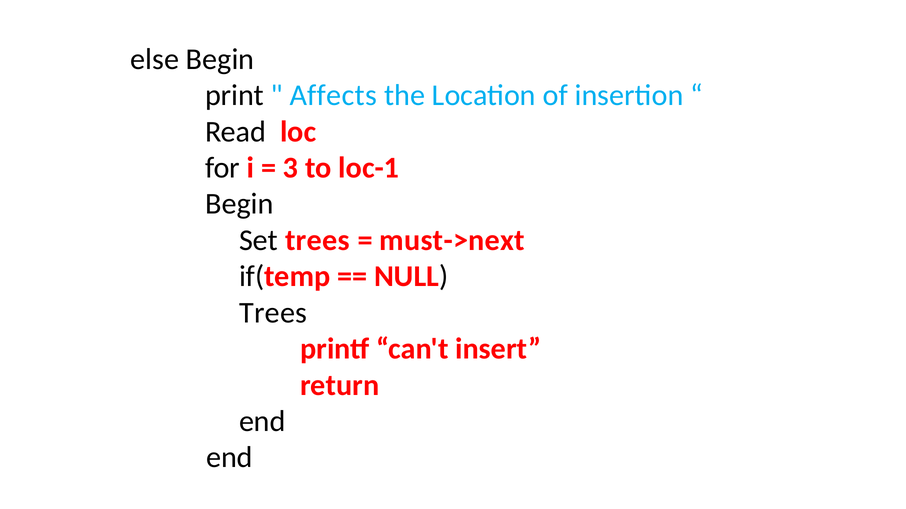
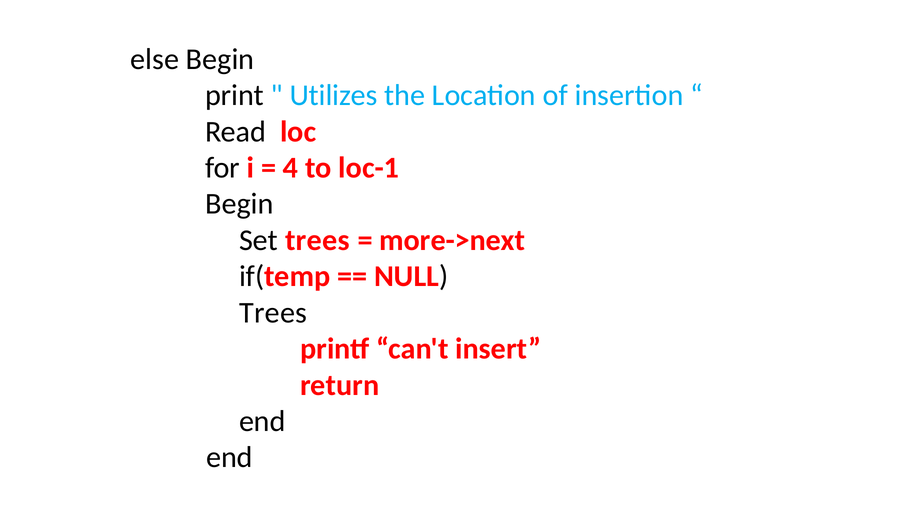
Affects: Affects -> Utilizes (334, 96)
3: 3 -> 4 (291, 168)
must->next: must->next -> more->next (452, 241)
